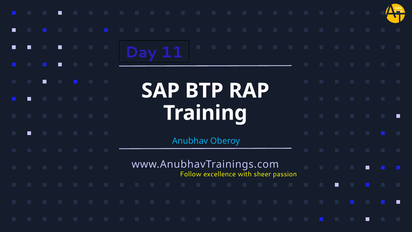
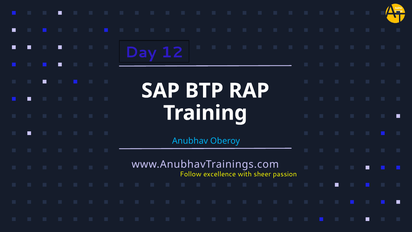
11: 11 -> 12 (172, 52)
